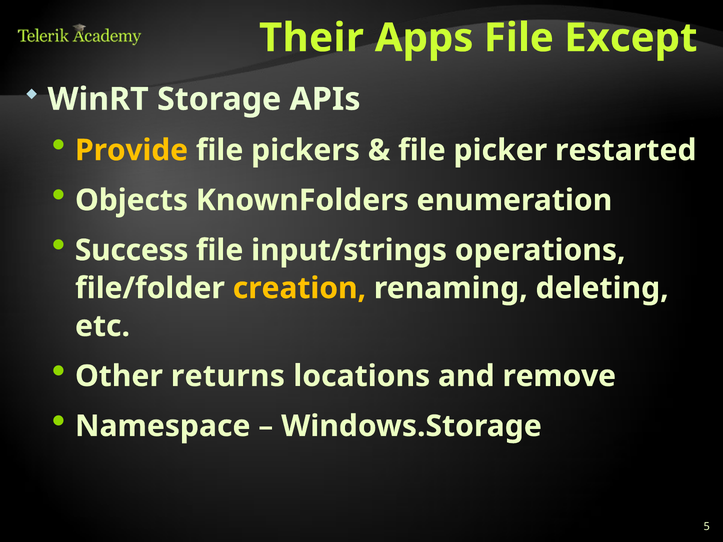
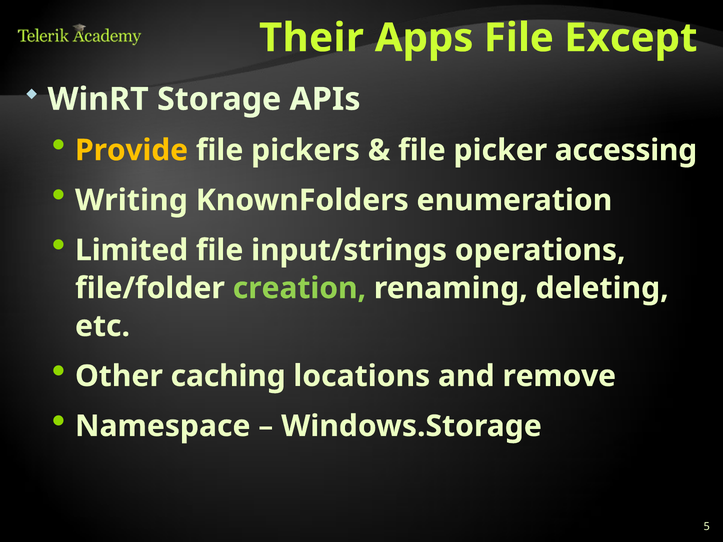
restarted: restarted -> accessing (626, 150)
Objects: Objects -> Writing (131, 200)
Success: Success -> Limited (132, 250)
creation colour: yellow -> light green (299, 288)
returns: returns -> caching (228, 376)
